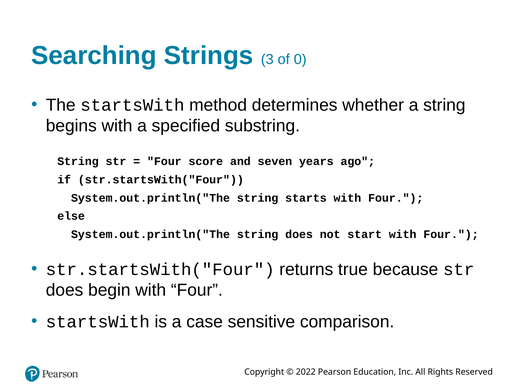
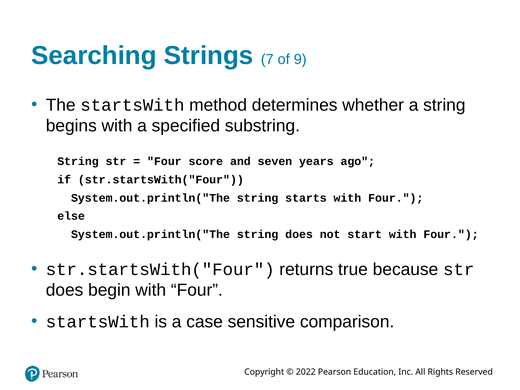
3: 3 -> 7 (267, 59)
0: 0 -> 9 (300, 59)
